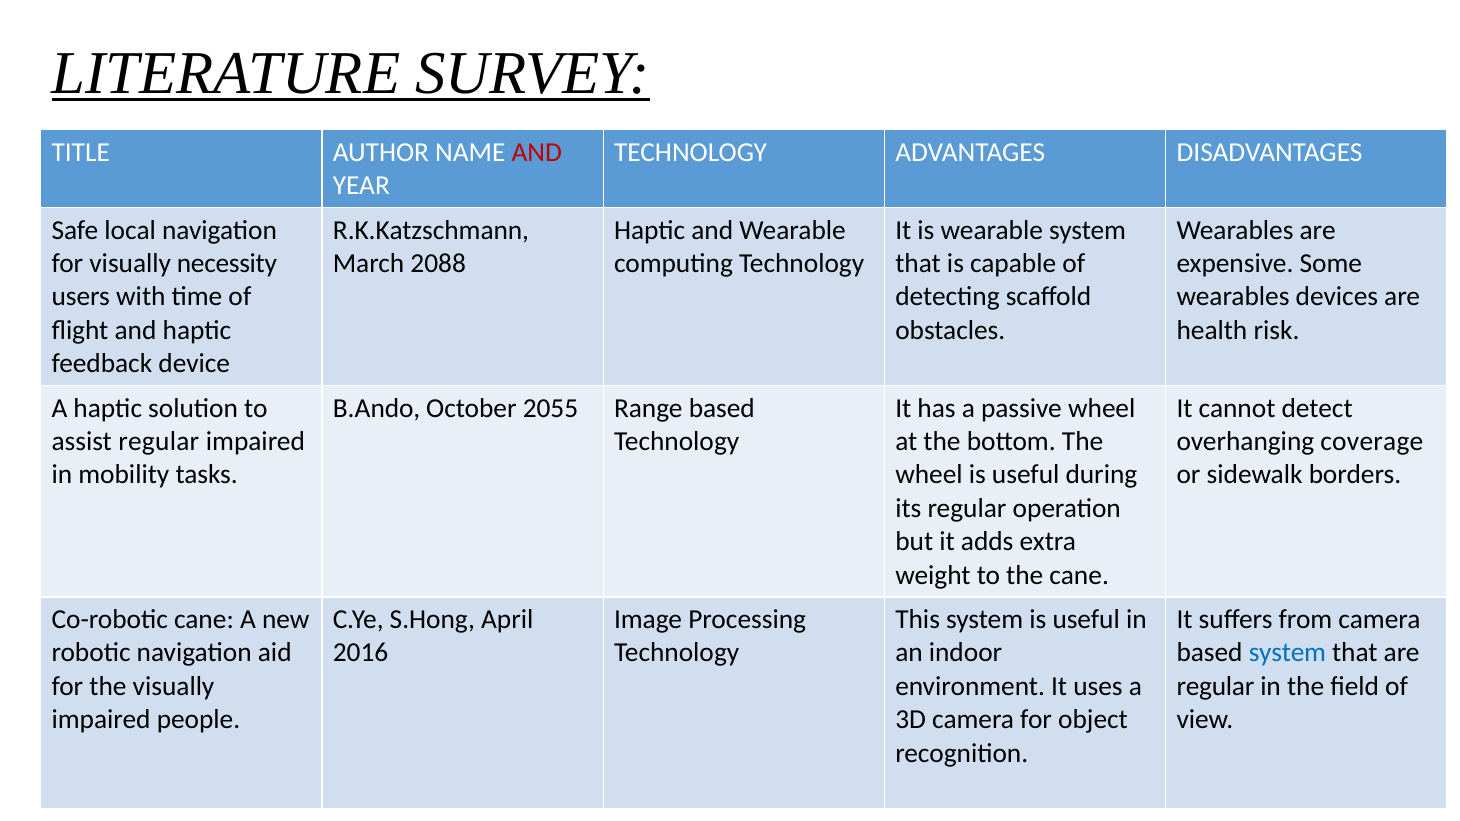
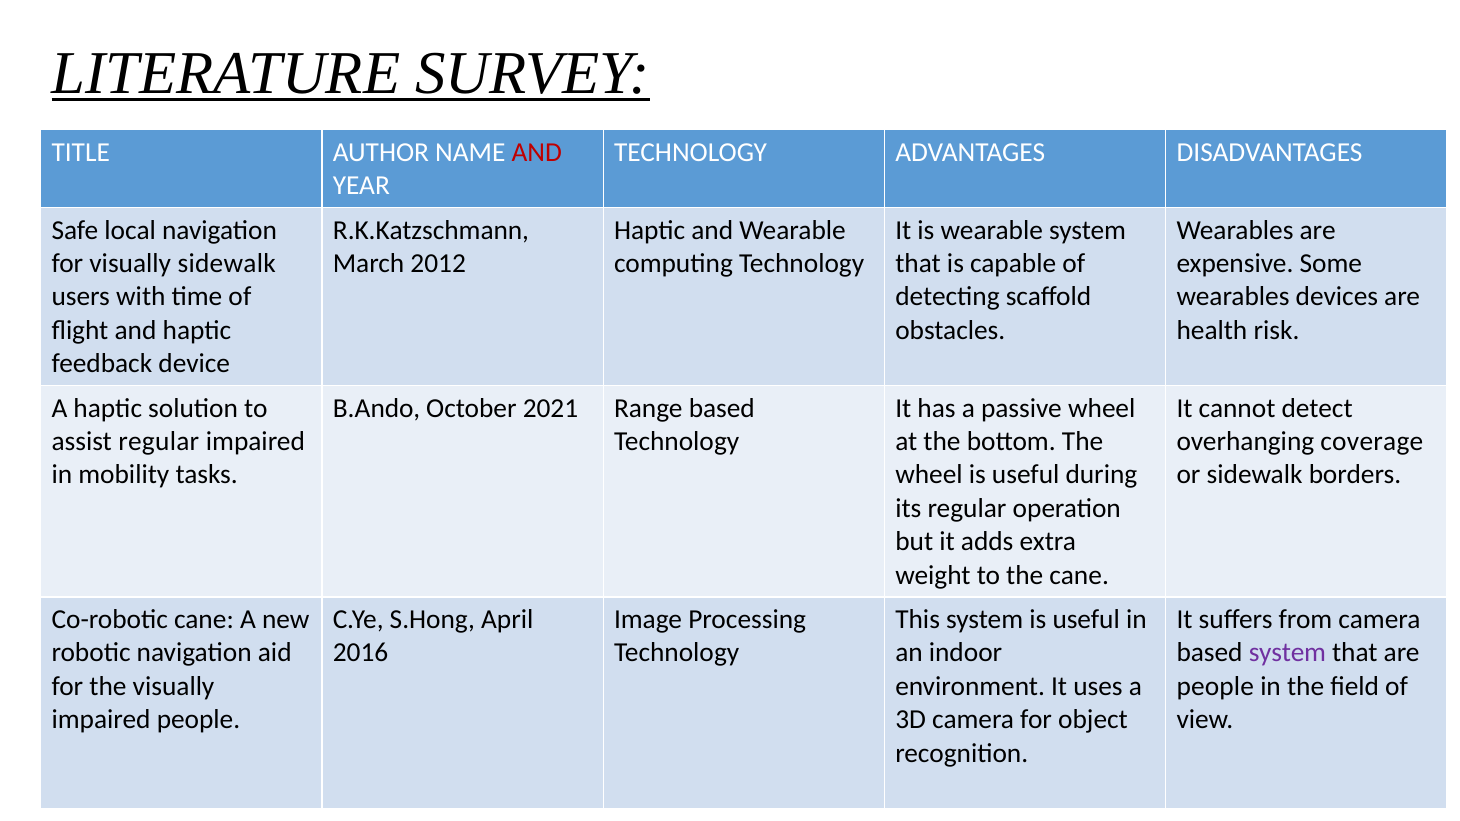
visually necessity: necessity -> sidewalk (227, 264)
2088: 2088 -> 2012 (438, 264)
2055: 2055 -> 2021 (550, 408)
system colour: blue -> purple (1287, 653)
regular: regular -> people (1215, 687)
